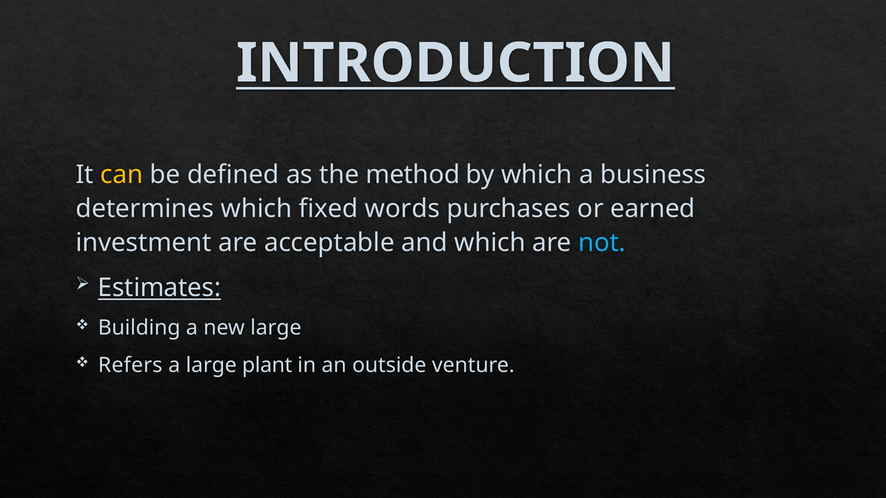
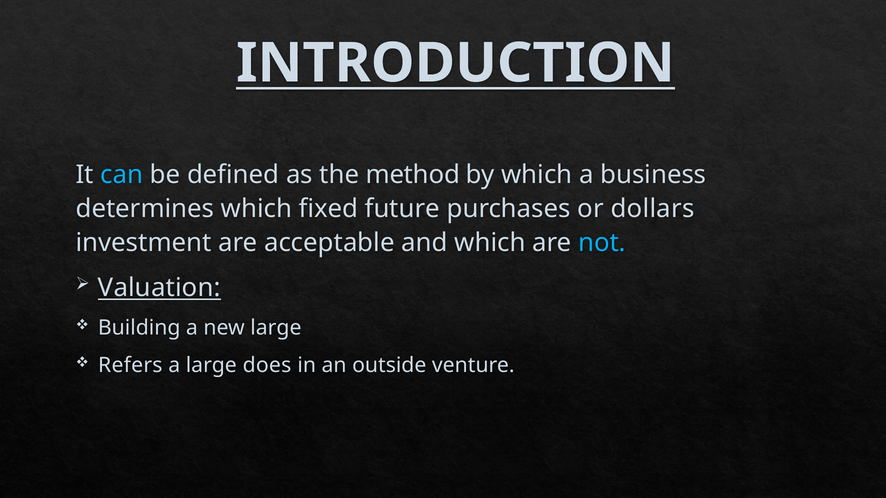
can colour: yellow -> light blue (122, 175)
words: words -> future (402, 209)
earned: earned -> dollars (653, 209)
Estimates: Estimates -> Valuation (159, 288)
plant: plant -> does (267, 366)
